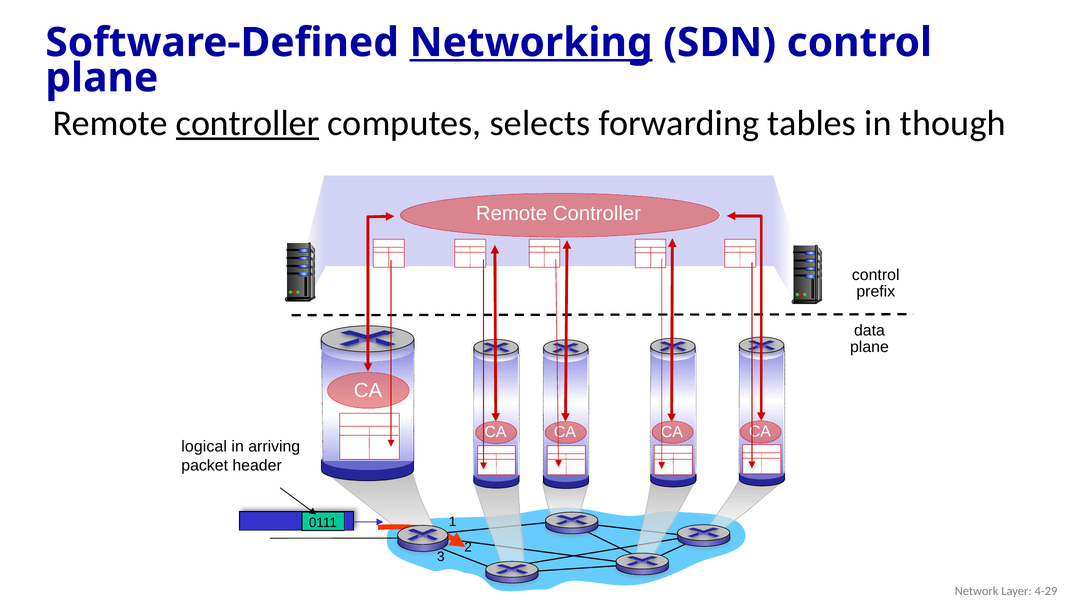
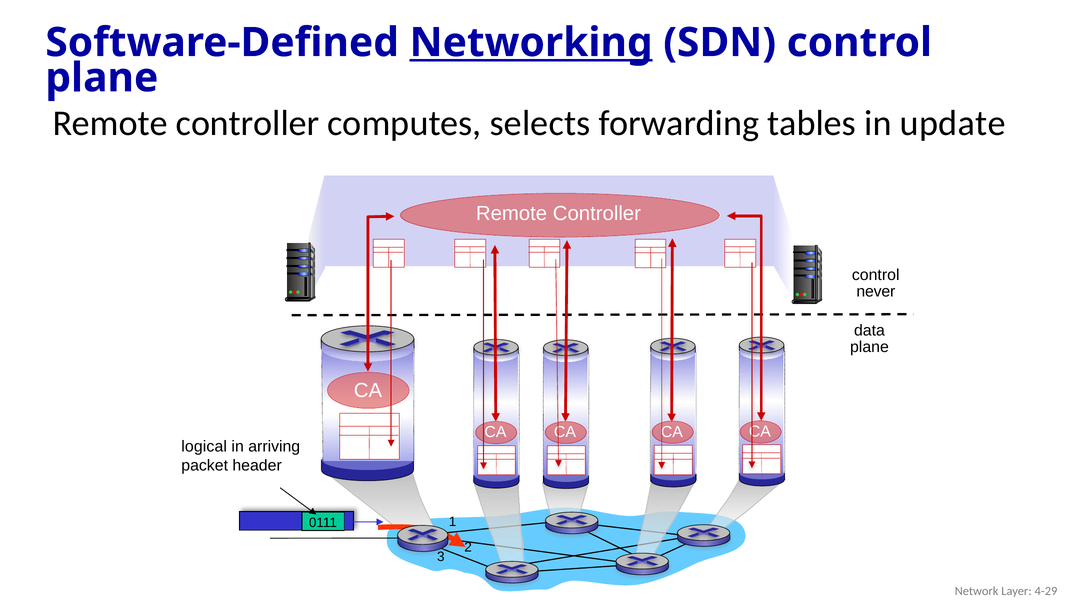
controller underline: present -> none (248, 123)
though: though -> update (953, 123)
prefix: prefix -> never (876, 291)
